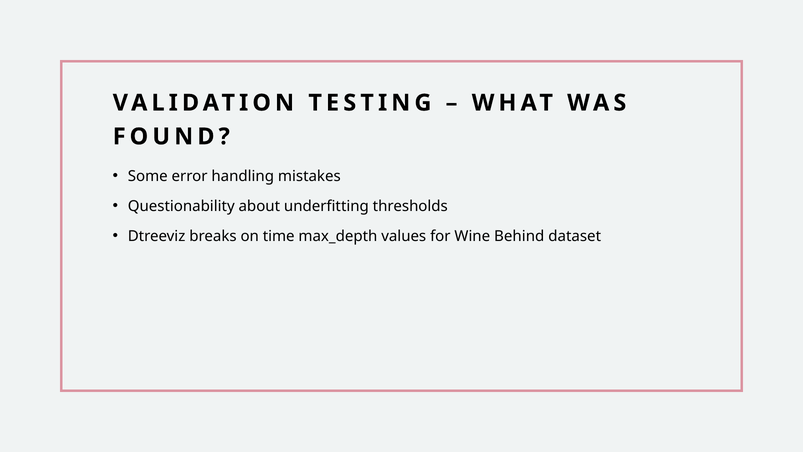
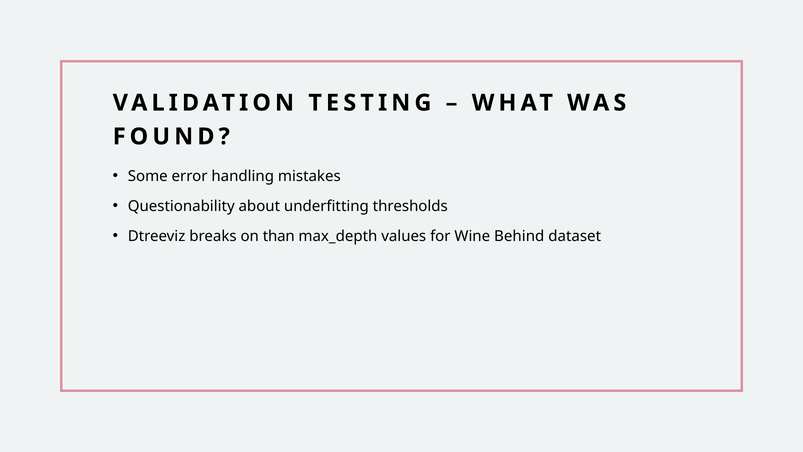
time: time -> than (279, 236)
